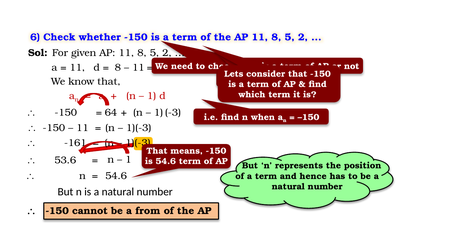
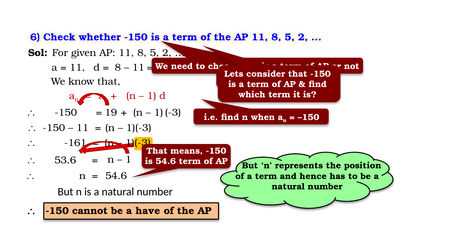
64: 64 -> 19 (111, 113)
from: from -> have (148, 211)
